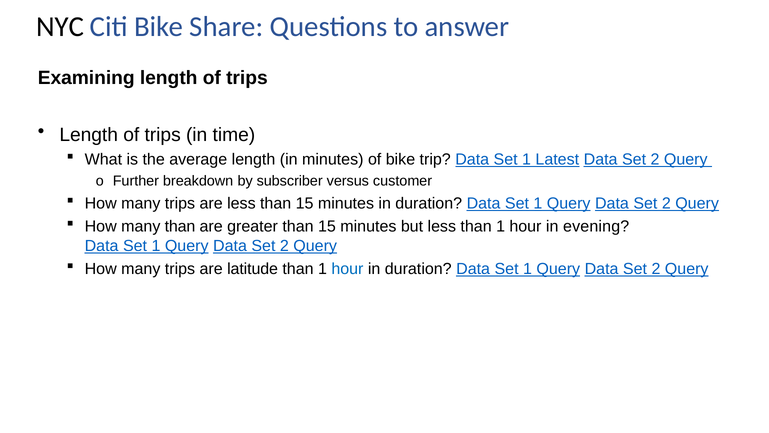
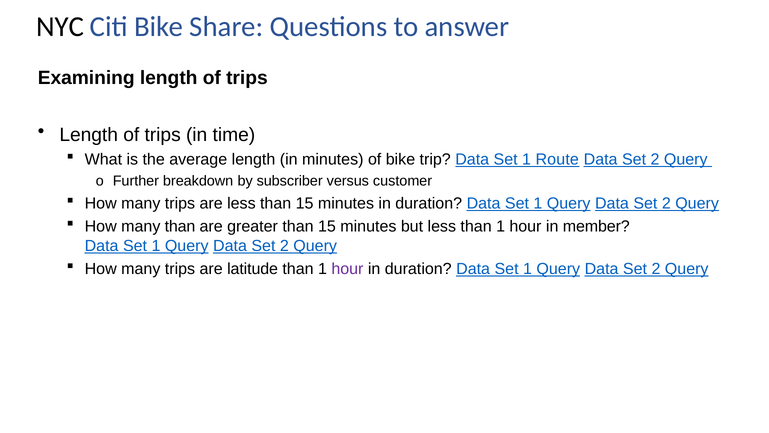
Latest: Latest -> Route (557, 159)
evening: evening -> member (596, 226)
hour colour: blue -> purple (347, 269)
